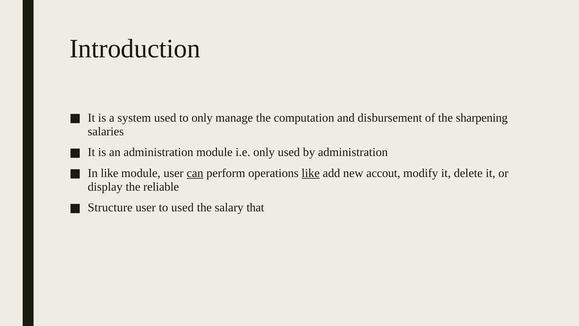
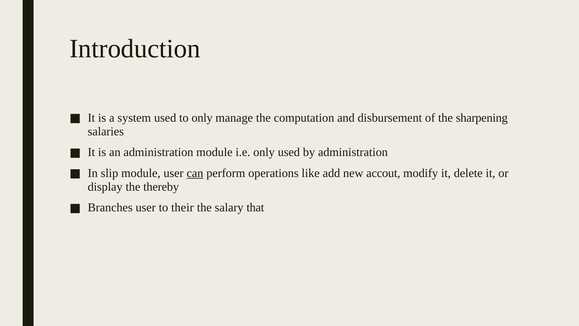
In like: like -> slip (109, 173)
like underline: present -> none (311, 173)
reliable: reliable -> thereby (161, 187)
Structure: Structure -> Branches (110, 207)
to used: used -> their (182, 207)
